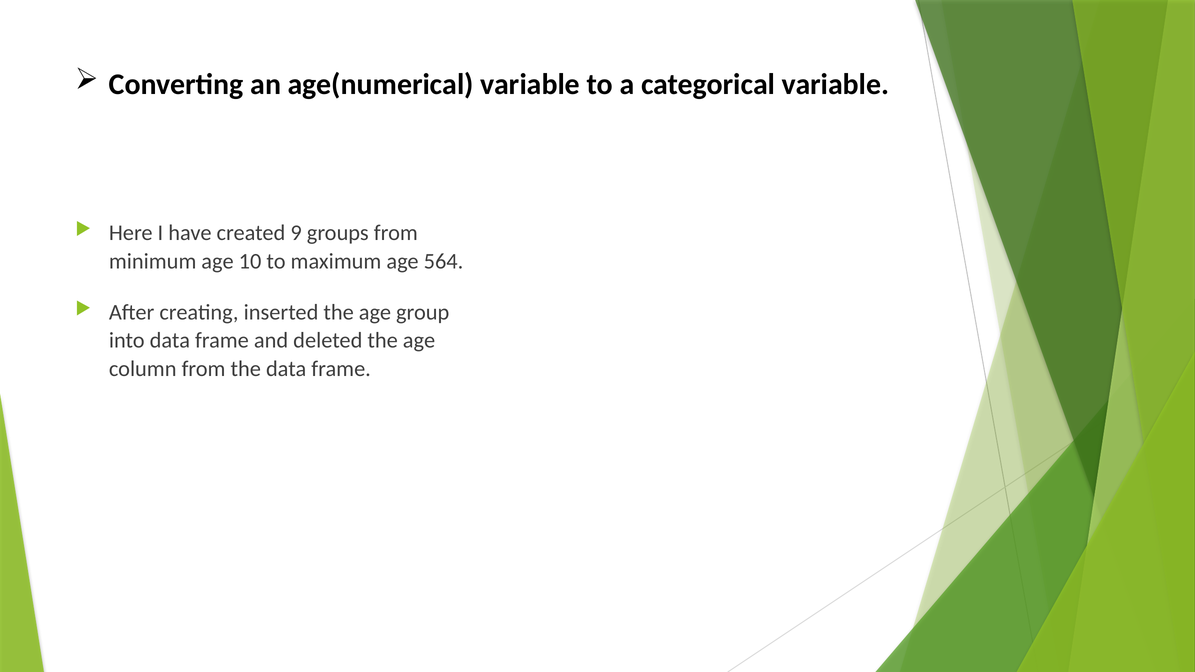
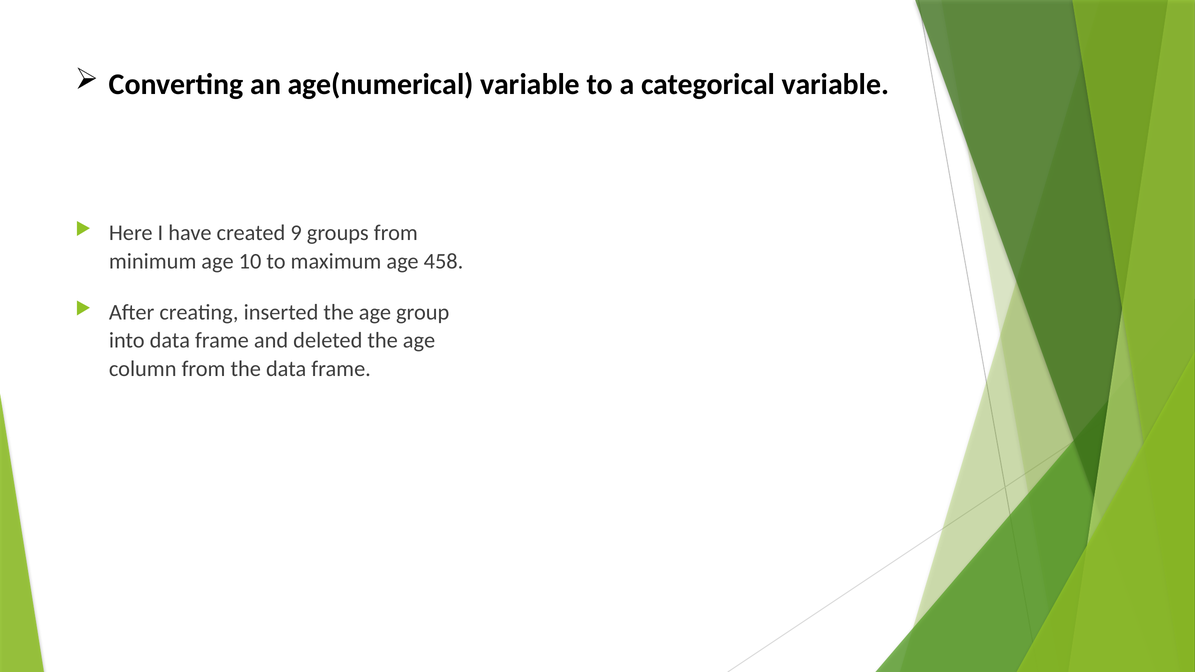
564: 564 -> 458 (444, 261)
